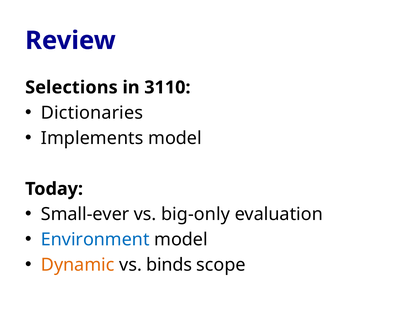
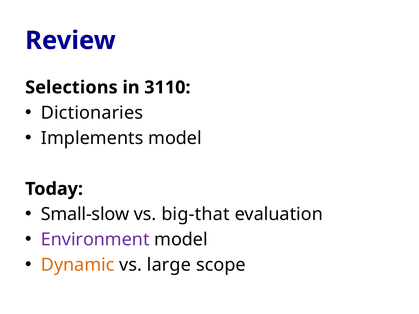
Small-ever: Small-ever -> Small-slow (85, 214)
big-only: big-only -> big-that (195, 214)
Environment colour: blue -> purple (95, 240)
binds: binds -> large (169, 265)
